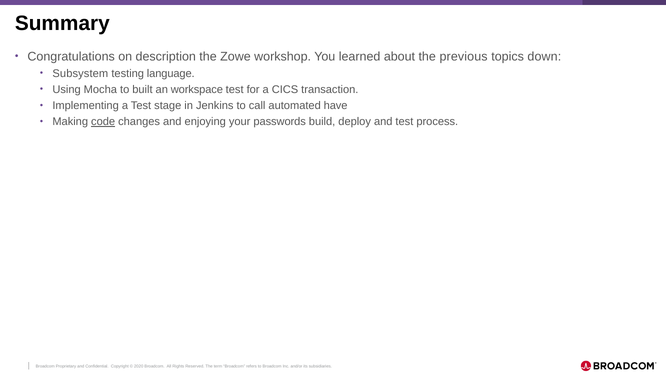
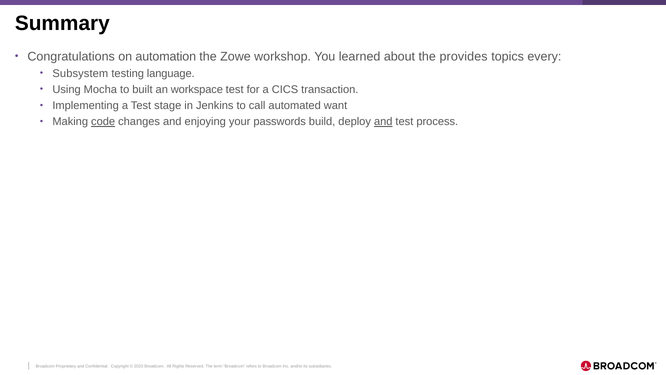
description: description -> automation (166, 57)
previous: previous -> provides (464, 57)
down: down -> every (544, 57)
have: have -> want (336, 106)
and underline: none -> present (383, 122)
